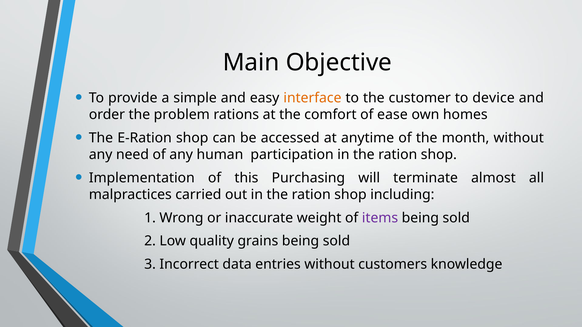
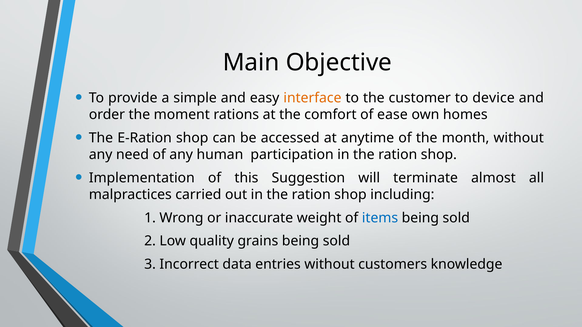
problem: problem -> moment (182, 115)
Purchasing: Purchasing -> Suggestion (308, 178)
items colour: purple -> blue (380, 218)
